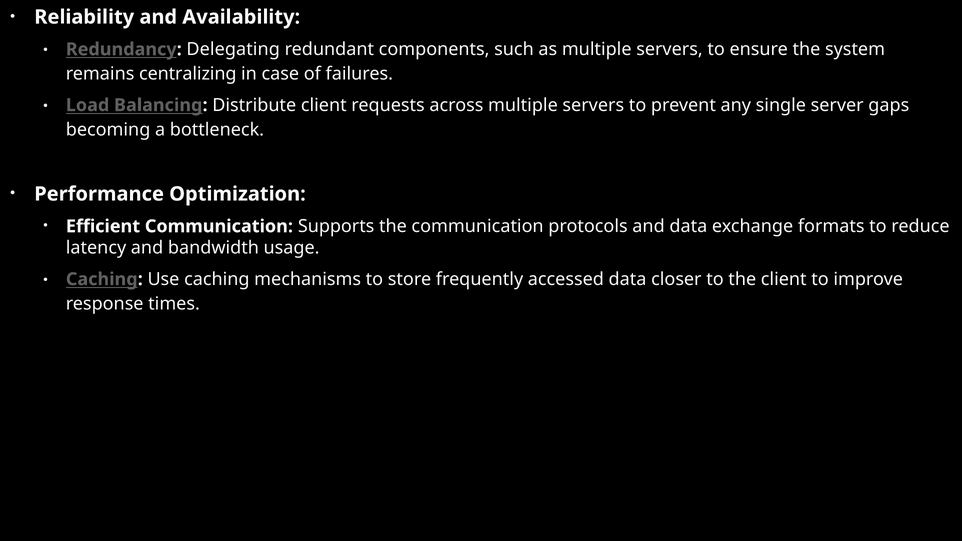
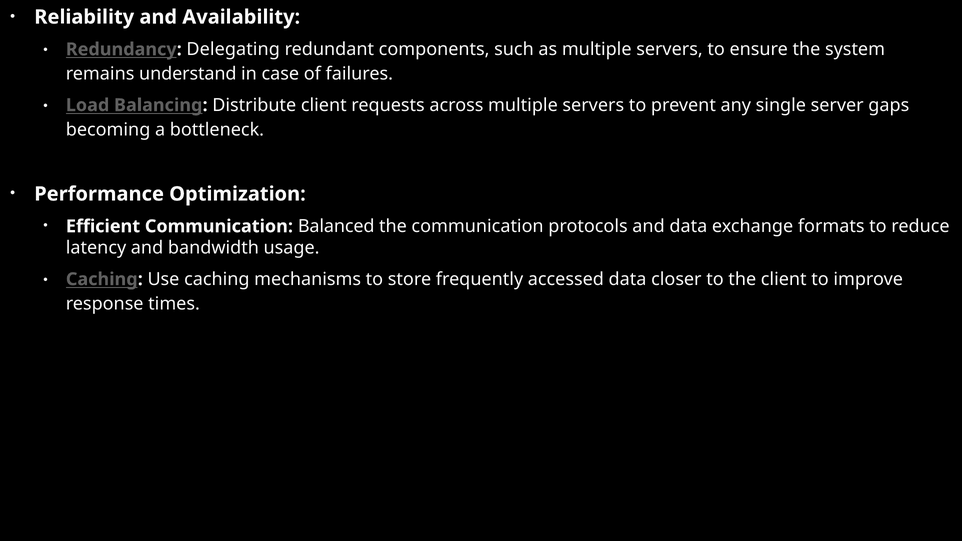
centralizing: centralizing -> understand (188, 74)
Supports: Supports -> Balanced (336, 226)
